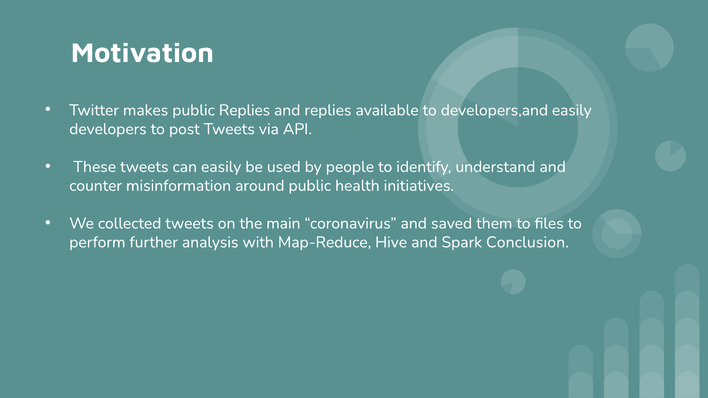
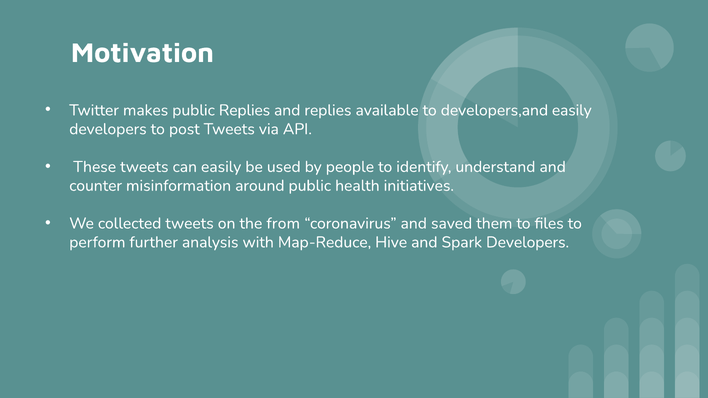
main: main -> from (283, 223)
Spark Conclusion: Conclusion -> Developers (528, 242)
